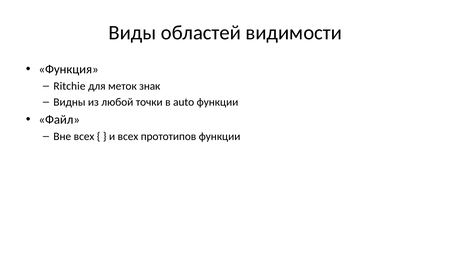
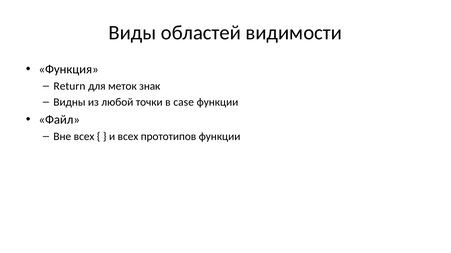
Ritchie: Ritchie -> Return (69, 86)
auto: auto -> case (184, 102)
